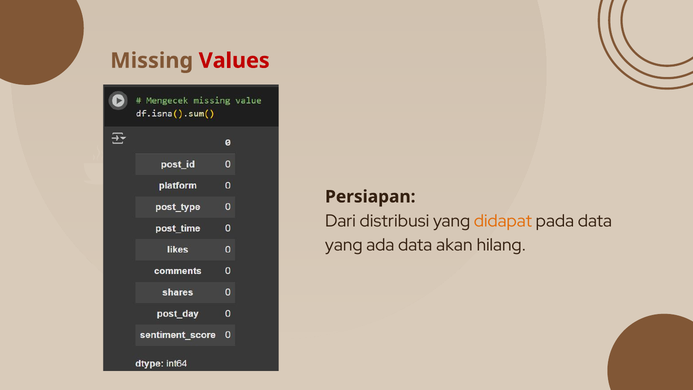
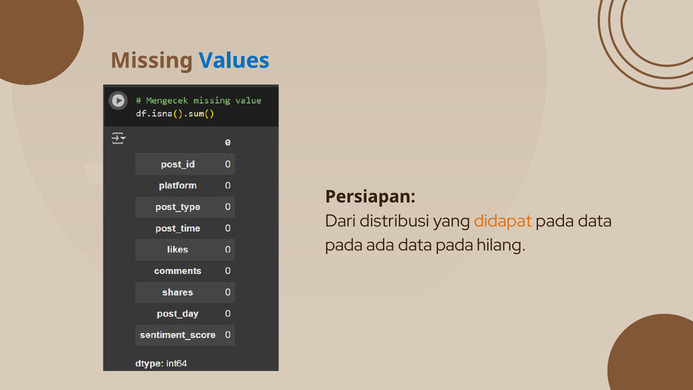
Values colour: red -> blue (234, 61)
yang: yang -> pada (344, 245)
ada data akan: akan -> pada (455, 245)
